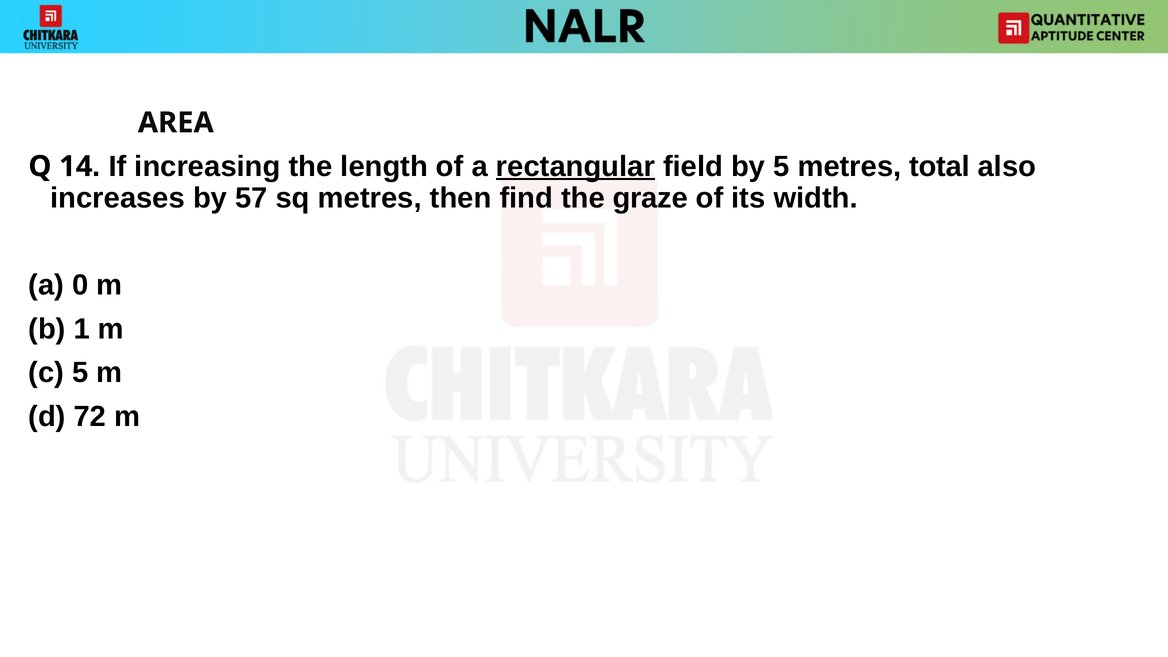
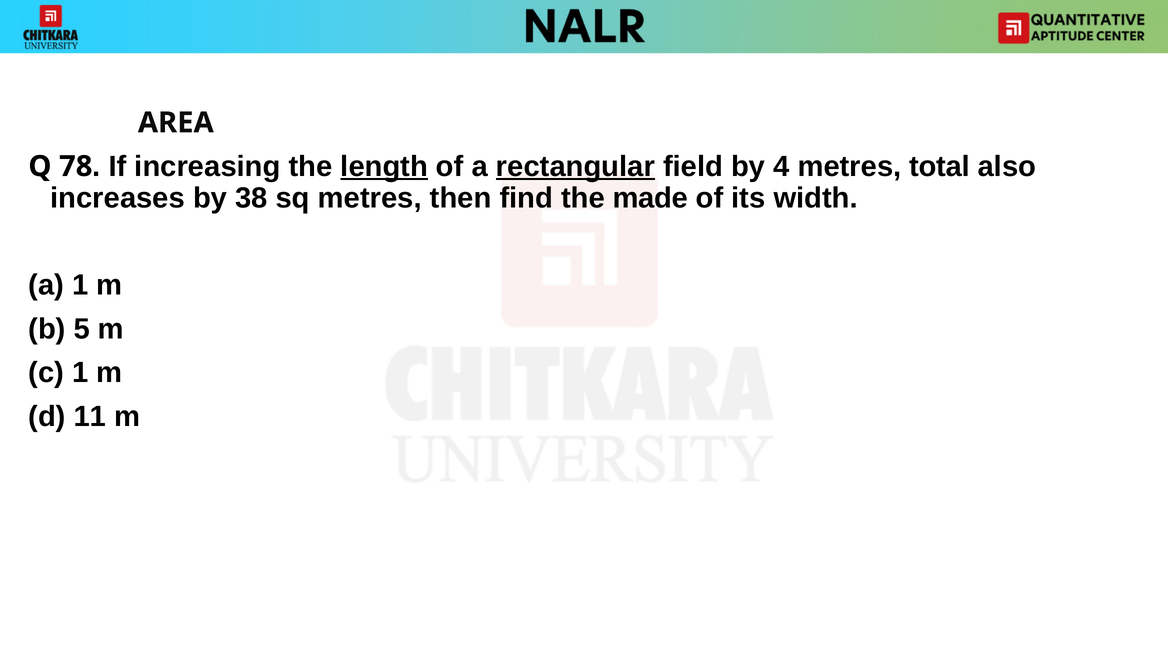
14: 14 -> 78 (76, 166)
length underline: none -> present (384, 166)
by 5: 5 -> 4 (781, 166)
57: 57 -> 38 (251, 198)
graze: graze -> made (650, 198)
a 0: 0 -> 1 (80, 285)
1: 1 -> 5 (82, 329)
c 5: 5 -> 1 (80, 373)
72: 72 -> 11 (90, 416)
